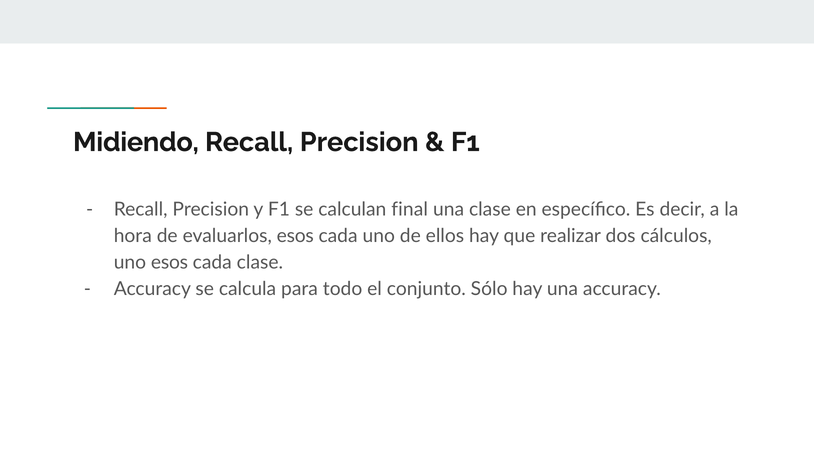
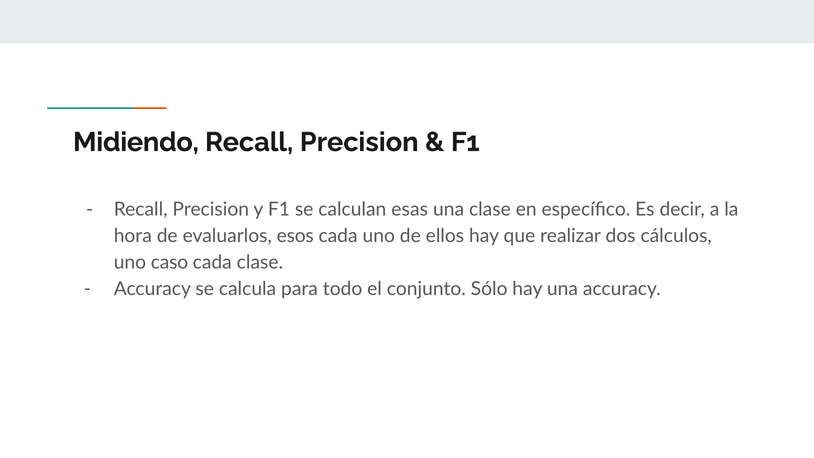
final: final -> esas (410, 209)
uno esos: esos -> caso (169, 262)
